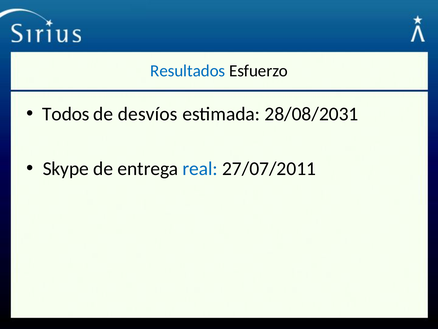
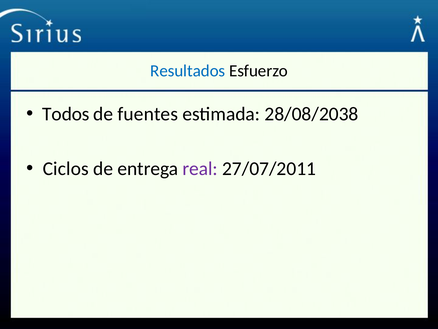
desvíos: desvíos -> fuentes (148, 114)
28/08/2031: 28/08/2031 -> 28/08/2038 (312, 114)
Skype: Skype -> Ciclos (66, 168)
real colour: blue -> purple (200, 168)
